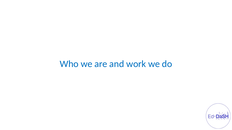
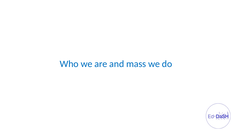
work: work -> mass (136, 64)
